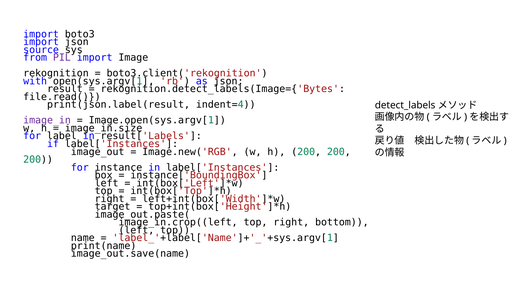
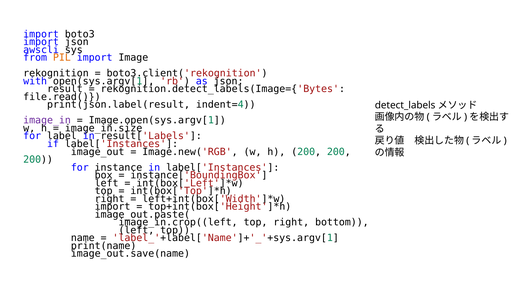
source: source -> awscli (41, 50)
PIL colour: purple -> orange (62, 58)
target: target -> import (113, 207)
